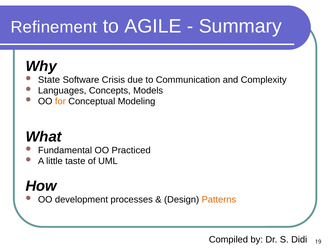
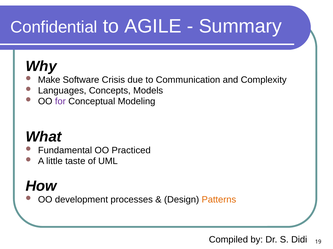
Refinement: Refinement -> Confidential (54, 27)
State: State -> Make (49, 80)
for colour: orange -> purple (60, 102)
